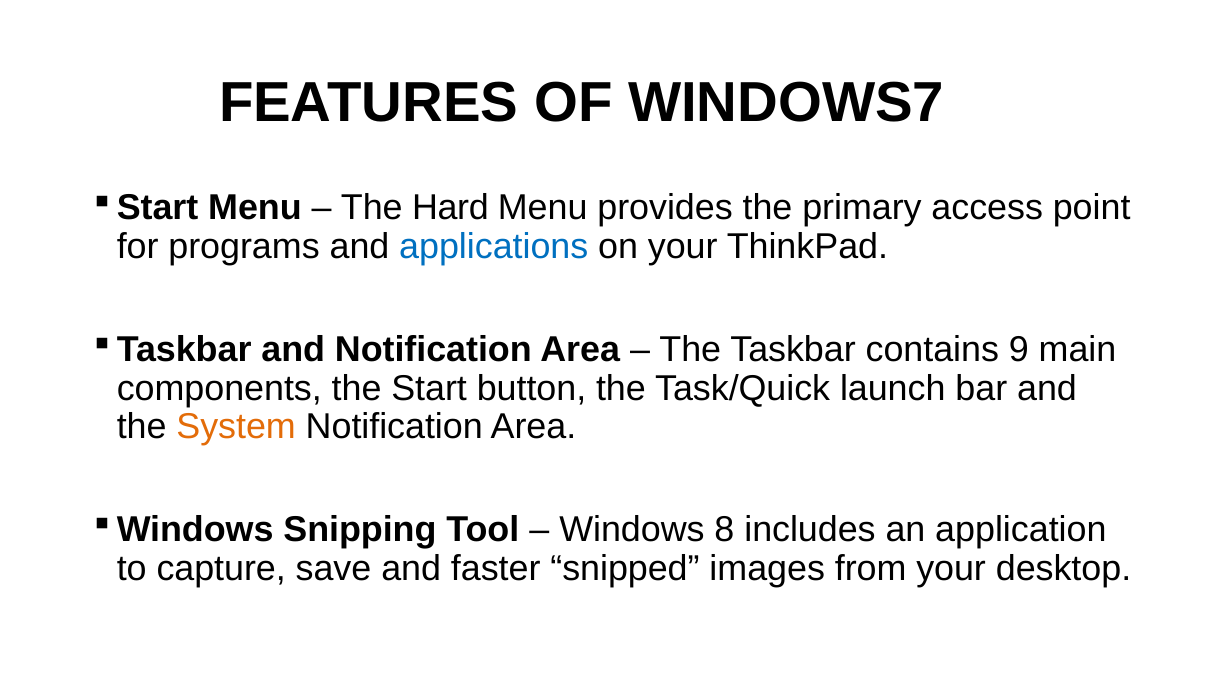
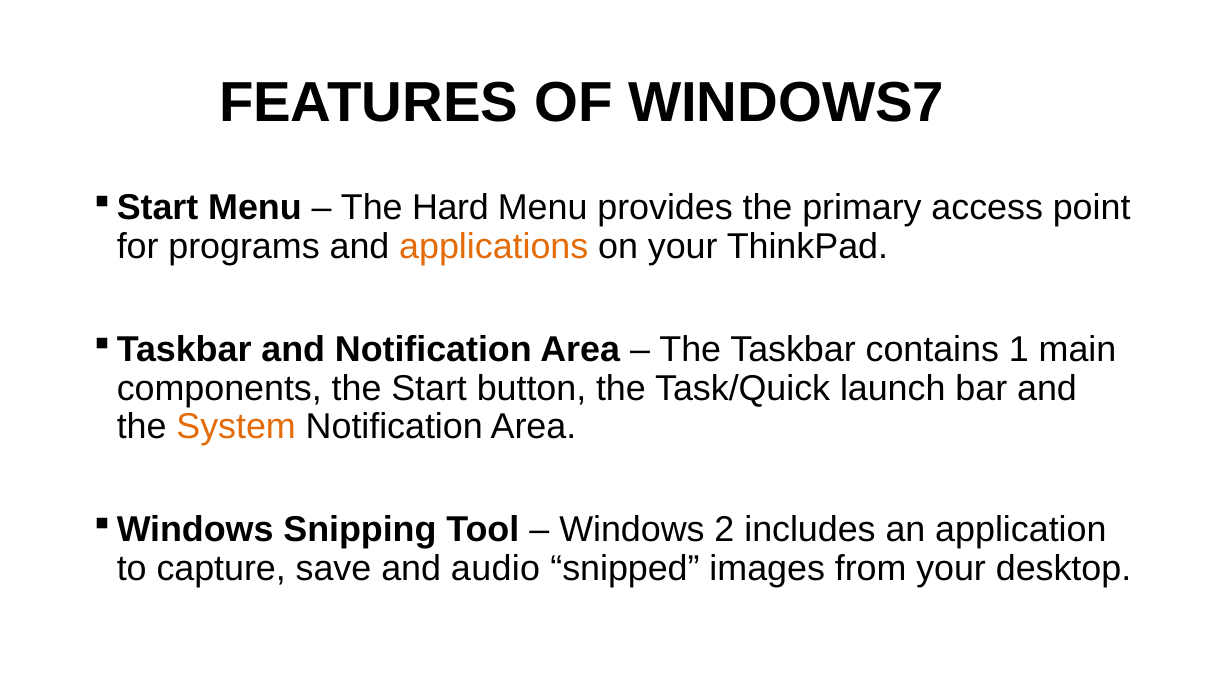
applications colour: blue -> orange (494, 247)
9: 9 -> 1 (1019, 350)
8: 8 -> 2 (724, 530)
faster: faster -> audio (496, 569)
